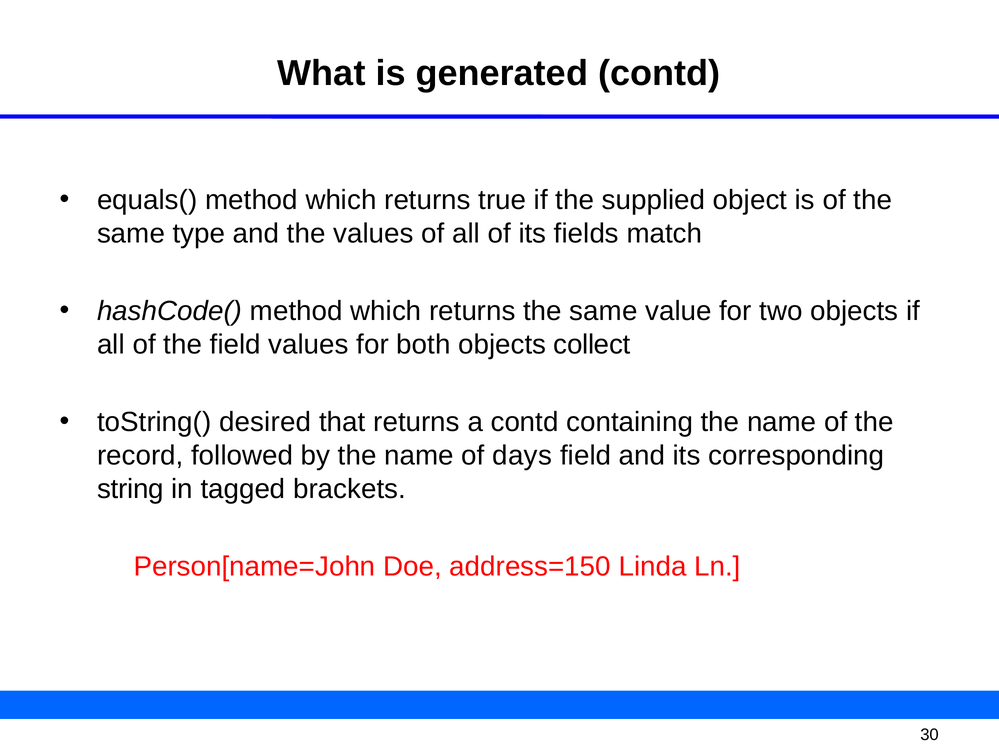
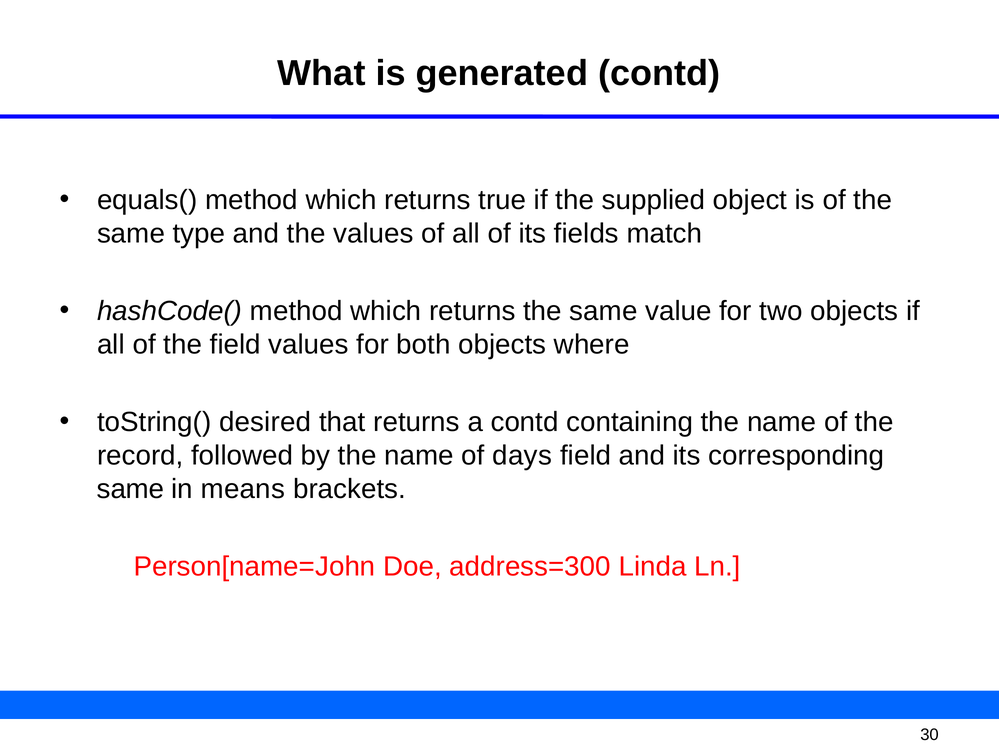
collect: collect -> where (592, 345)
string: string -> same (130, 489)
tagged: tagged -> means (243, 489)
address=150: address=150 -> address=300 (530, 567)
